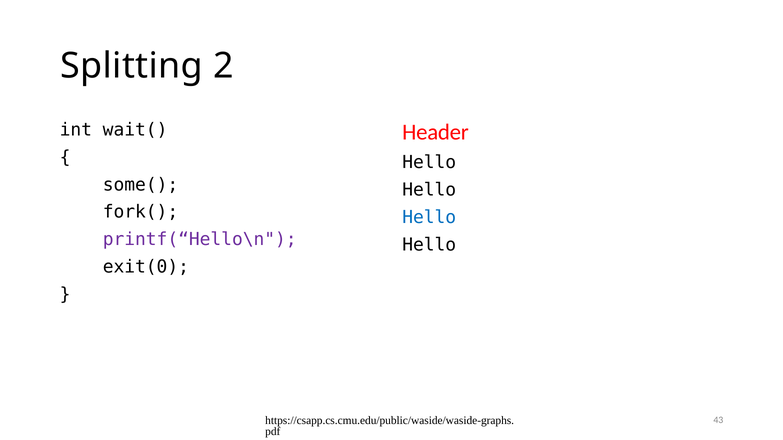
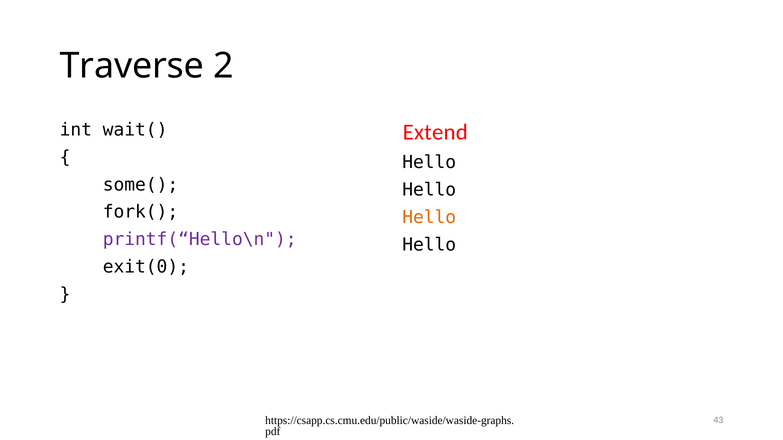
Splitting: Splitting -> Traverse (132, 66)
Header: Header -> Extend (435, 132)
Hello colour: blue -> orange (429, 218)
